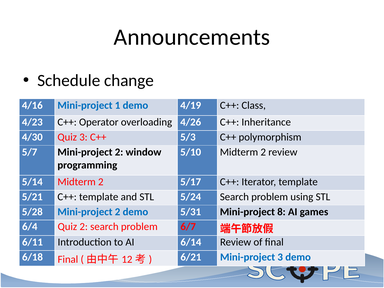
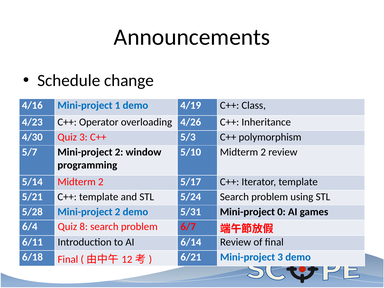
8: 8 -> 0 (281, 212)
Quiz 2: 2 -> 8 (84, 227)
